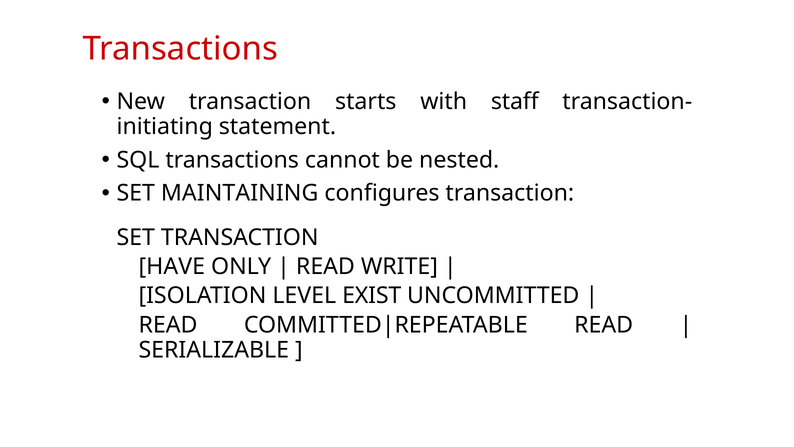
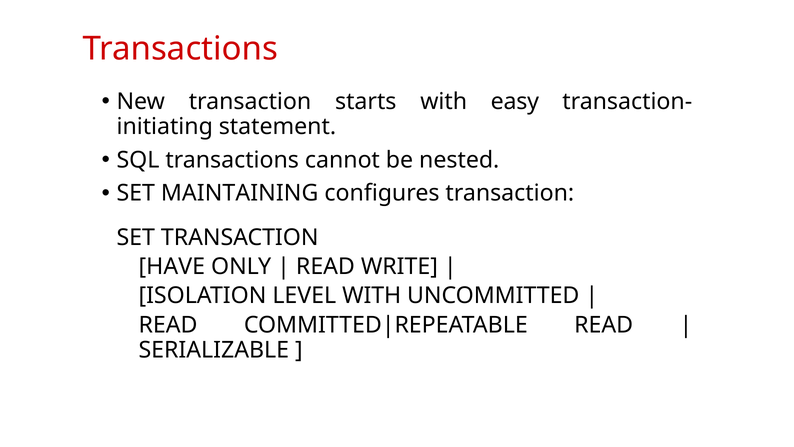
staff: staff -> easy (515, 102)
LEVEL EXIST: EXIST -> WITH (372, 296)
